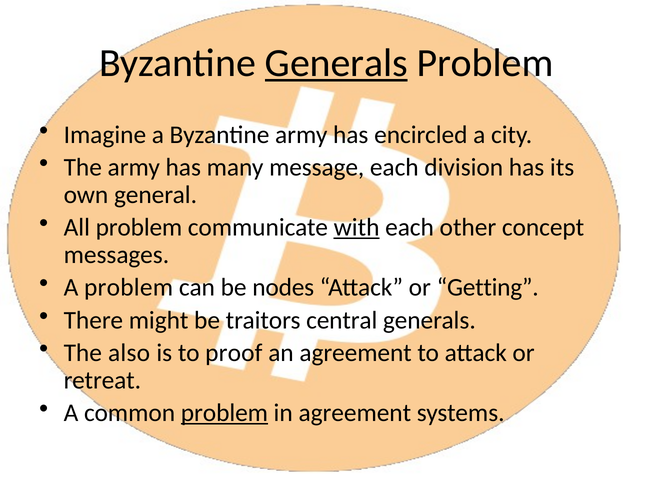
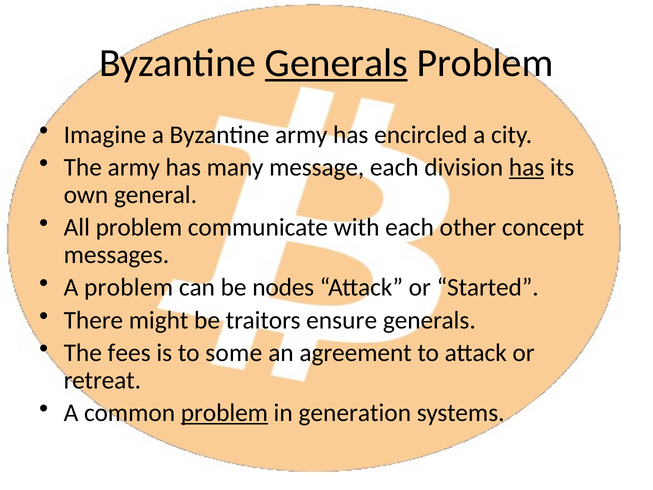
has underline: none -> present (527, 167)
with underline: present -> none (357, 227)
Getting: Getting -> Started (488, 287)
central: central -> ensure (342, 320)
also: also -> fees (129, 353)
proof: proof -> some (234, 353)
in agreement: agreement -> generation (355, 413)
